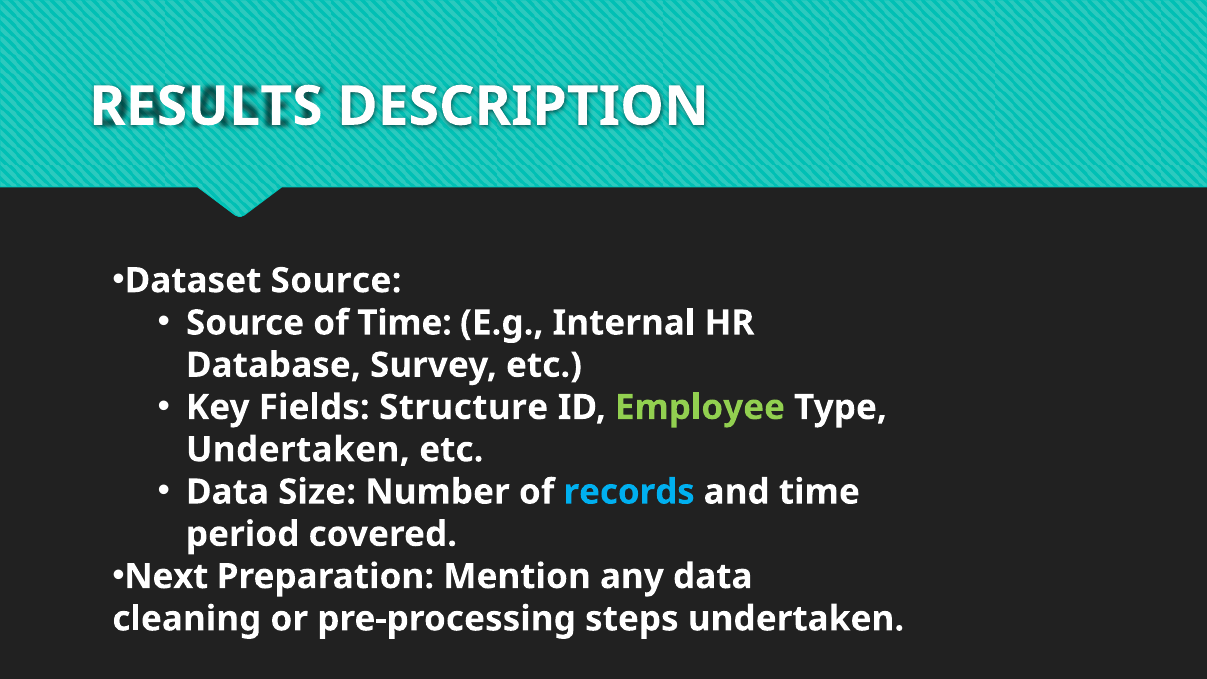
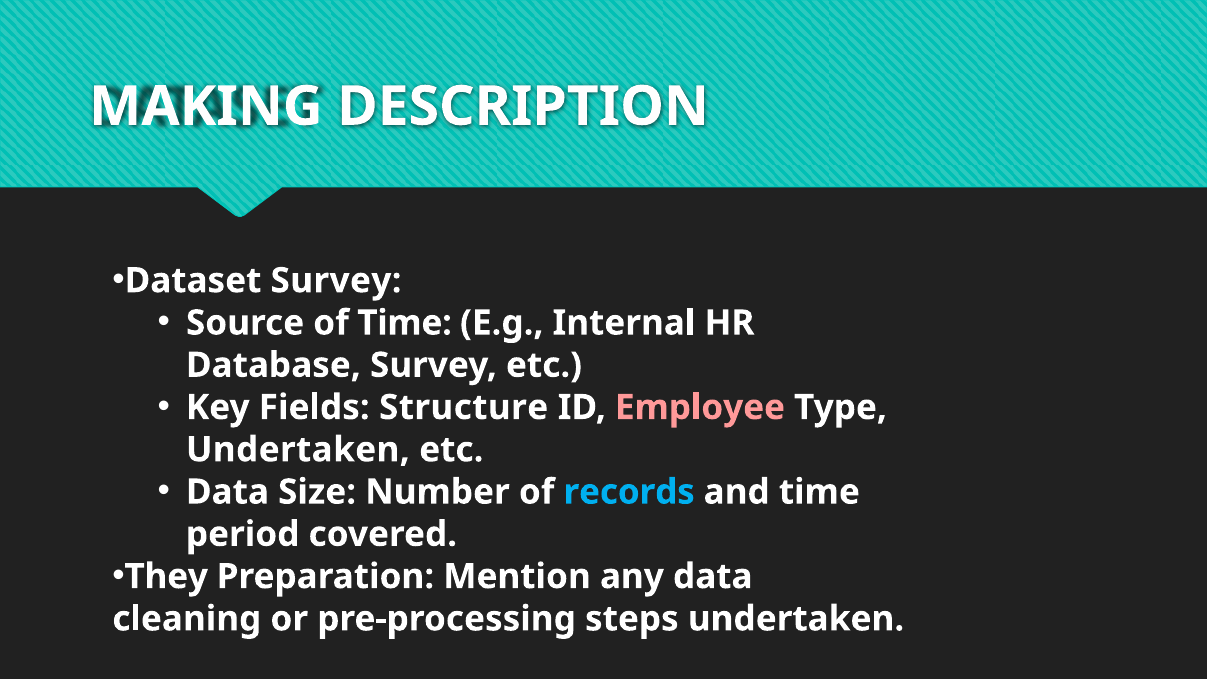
RESULTS: RESULTS -> MAKING (206, 106)
Dataset Source: Source -> Survey (336, 281)
Employee colour: light green -> pink (700, 407)
Next: Next -> They (166, 577)
